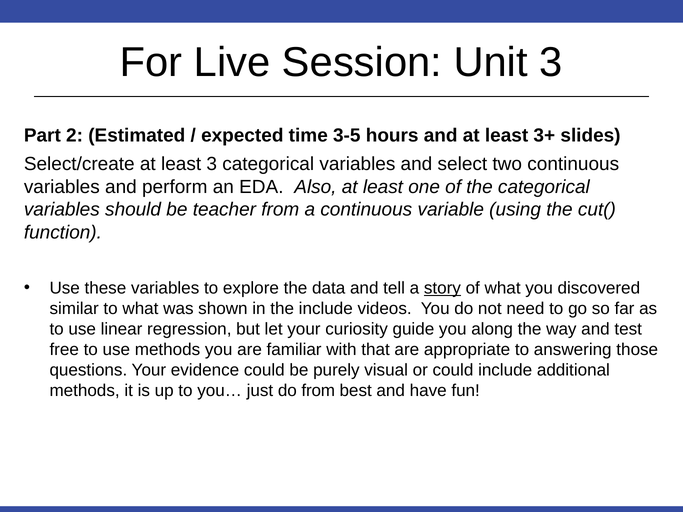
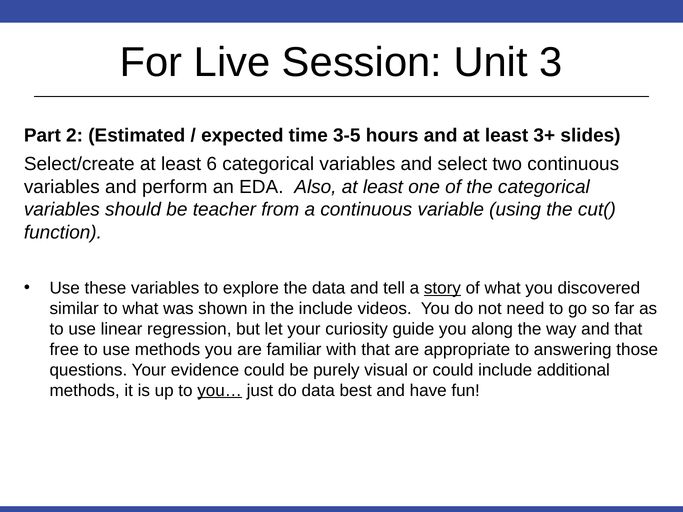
least 3: 3 -> 6 (212, 164)
and test: test -> that (628, 329)
you… underline: none -> present (220, 391)
do from: from -> data (318, 391)
